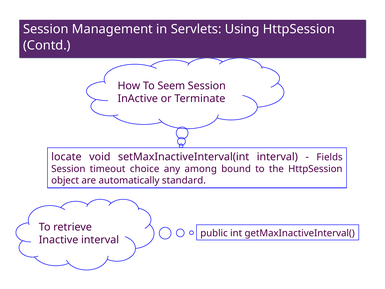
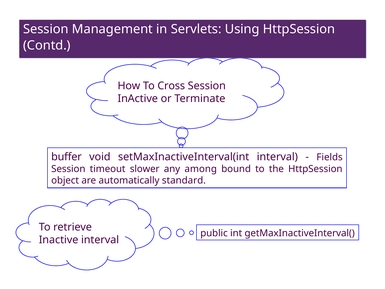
Seem: Seem -> Cross (171, 86)
locate: locate -> buffer (67, 157)
choice: choice -> slower (145, 169)
